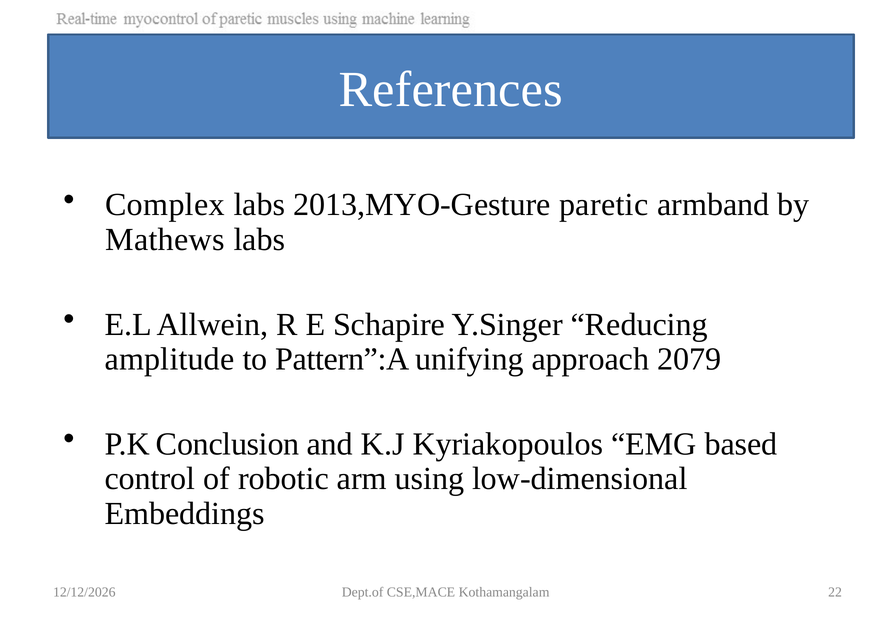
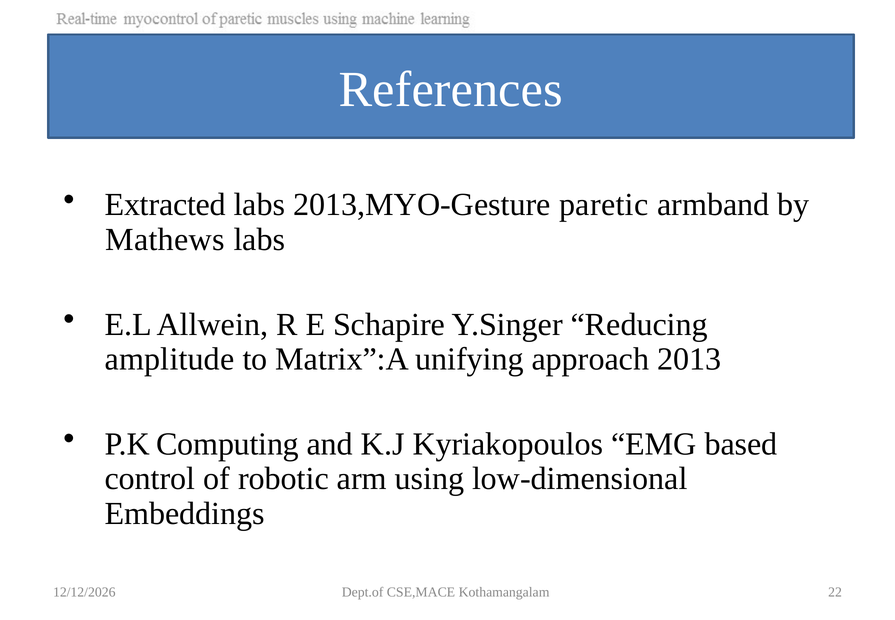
Complex: Complex -> Extracted (165, 205)
Pattern”:A: Pattern”:A -> Matrix”:A (342, 359)
2079: 2079 -> 2013 (689, 359)
Conclusion: Conclusion -> Computing (228, 444)
